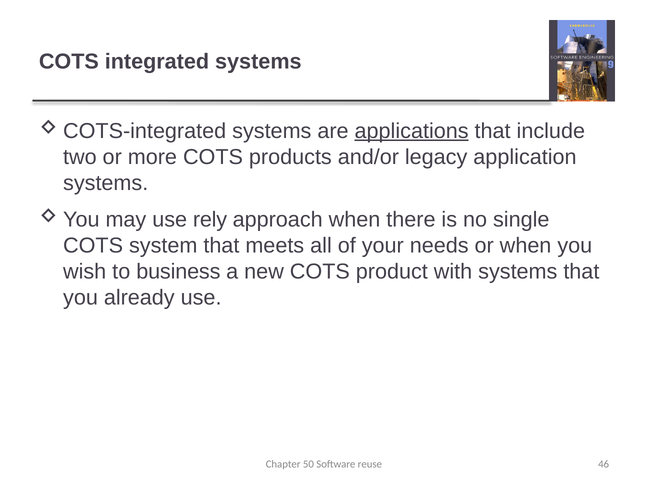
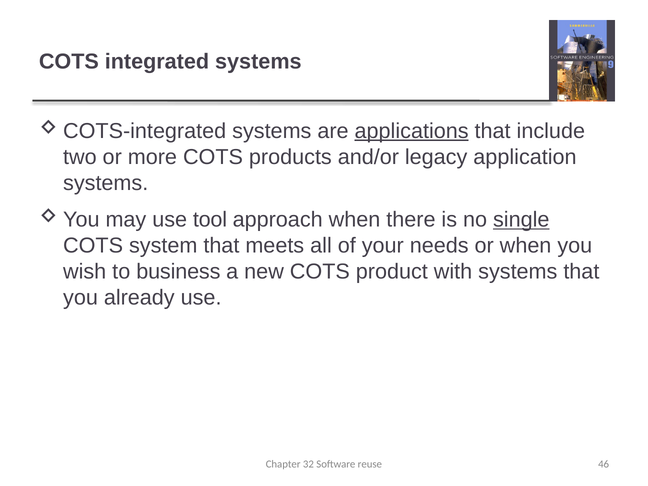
rely: rely -> tool (210, 220)
single underline: none -> present (521, 220)
50: 50 -> 32 (308, 464)
